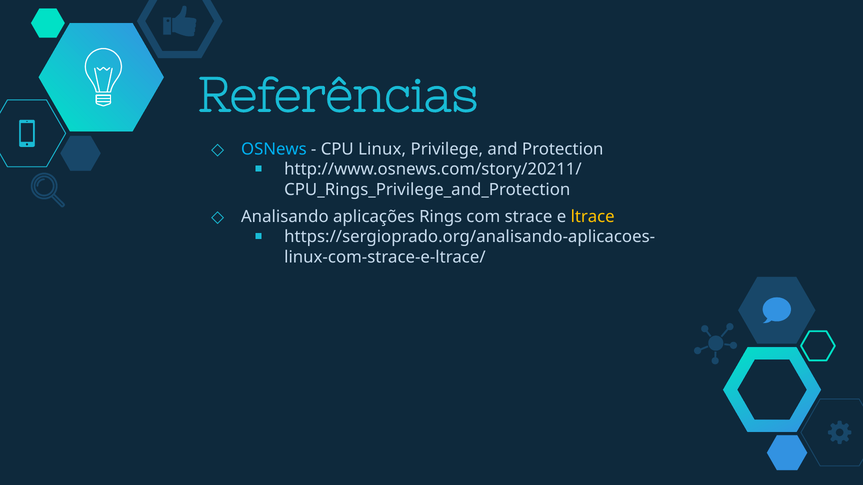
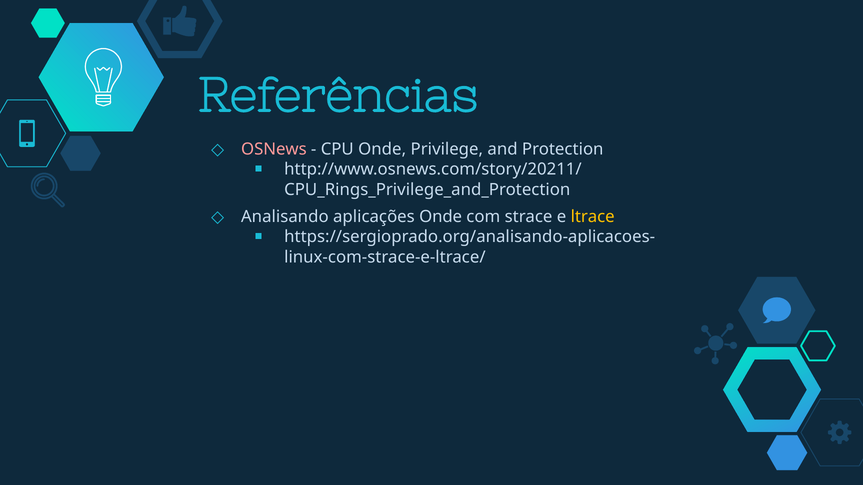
OSNews colour: light blue -> pink (274, 149)
CPU Linux: Linux -> Onde (382, 149)
aplicações Rings: Rings -> Onde (441, 217)
